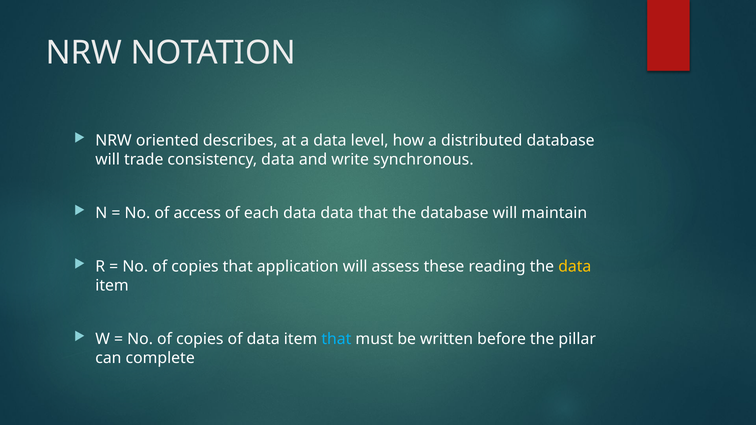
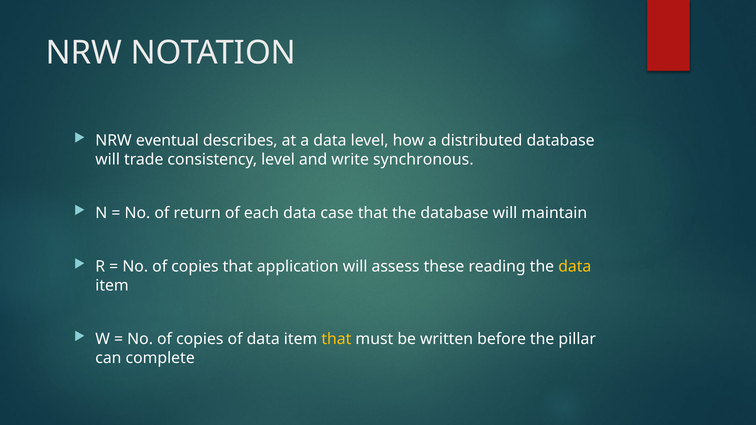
oriented: oriented -> eventual (167, 141)
consistency data: data -> level (278, 160)
access: access -> return (197, 213)
data data: data -> case (337, 213)
that colour: light blue -> yellow (336, 339)
